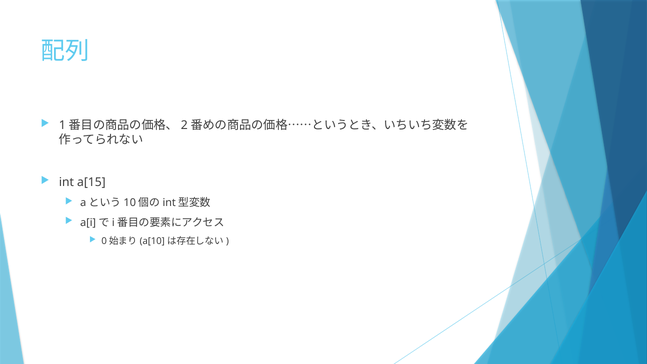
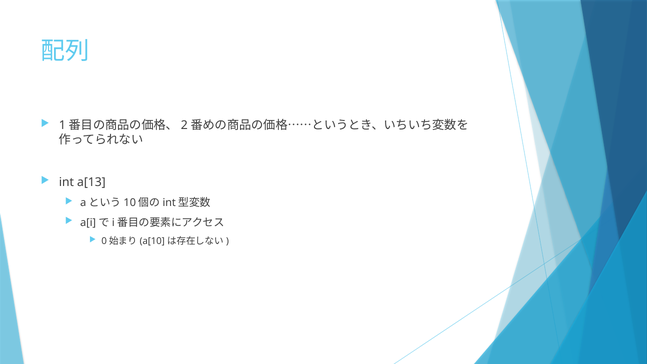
a[15: a[15 -> a[13 (91, 182)
